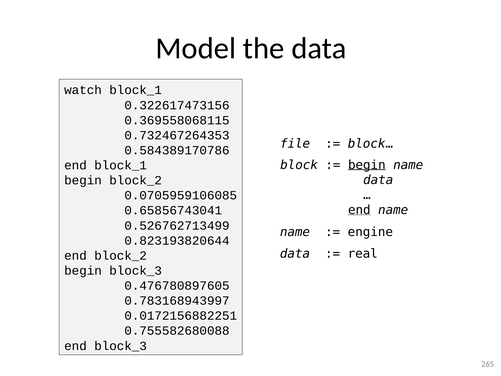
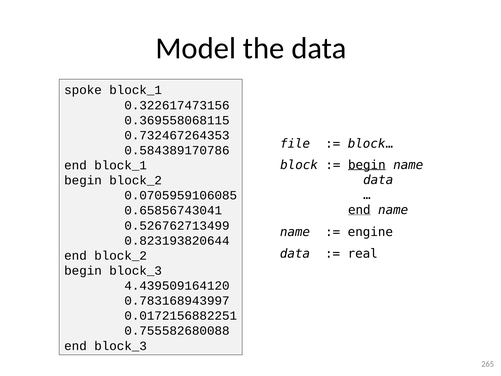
watch: watch -> spoke (83, 90)
0.476780897605: 0.476780897605 -> 4.439509164120 (177, 286)
